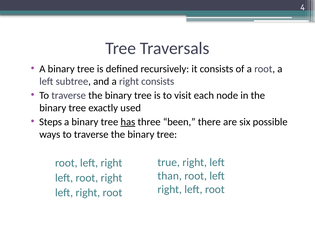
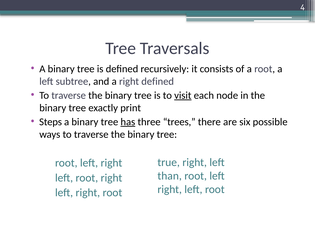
right consists: consists -> defined (158, 82)
visit underline: none -> present (183, 95)
used: used -> print (131, 108)
been: been -> trees (179, 122)
